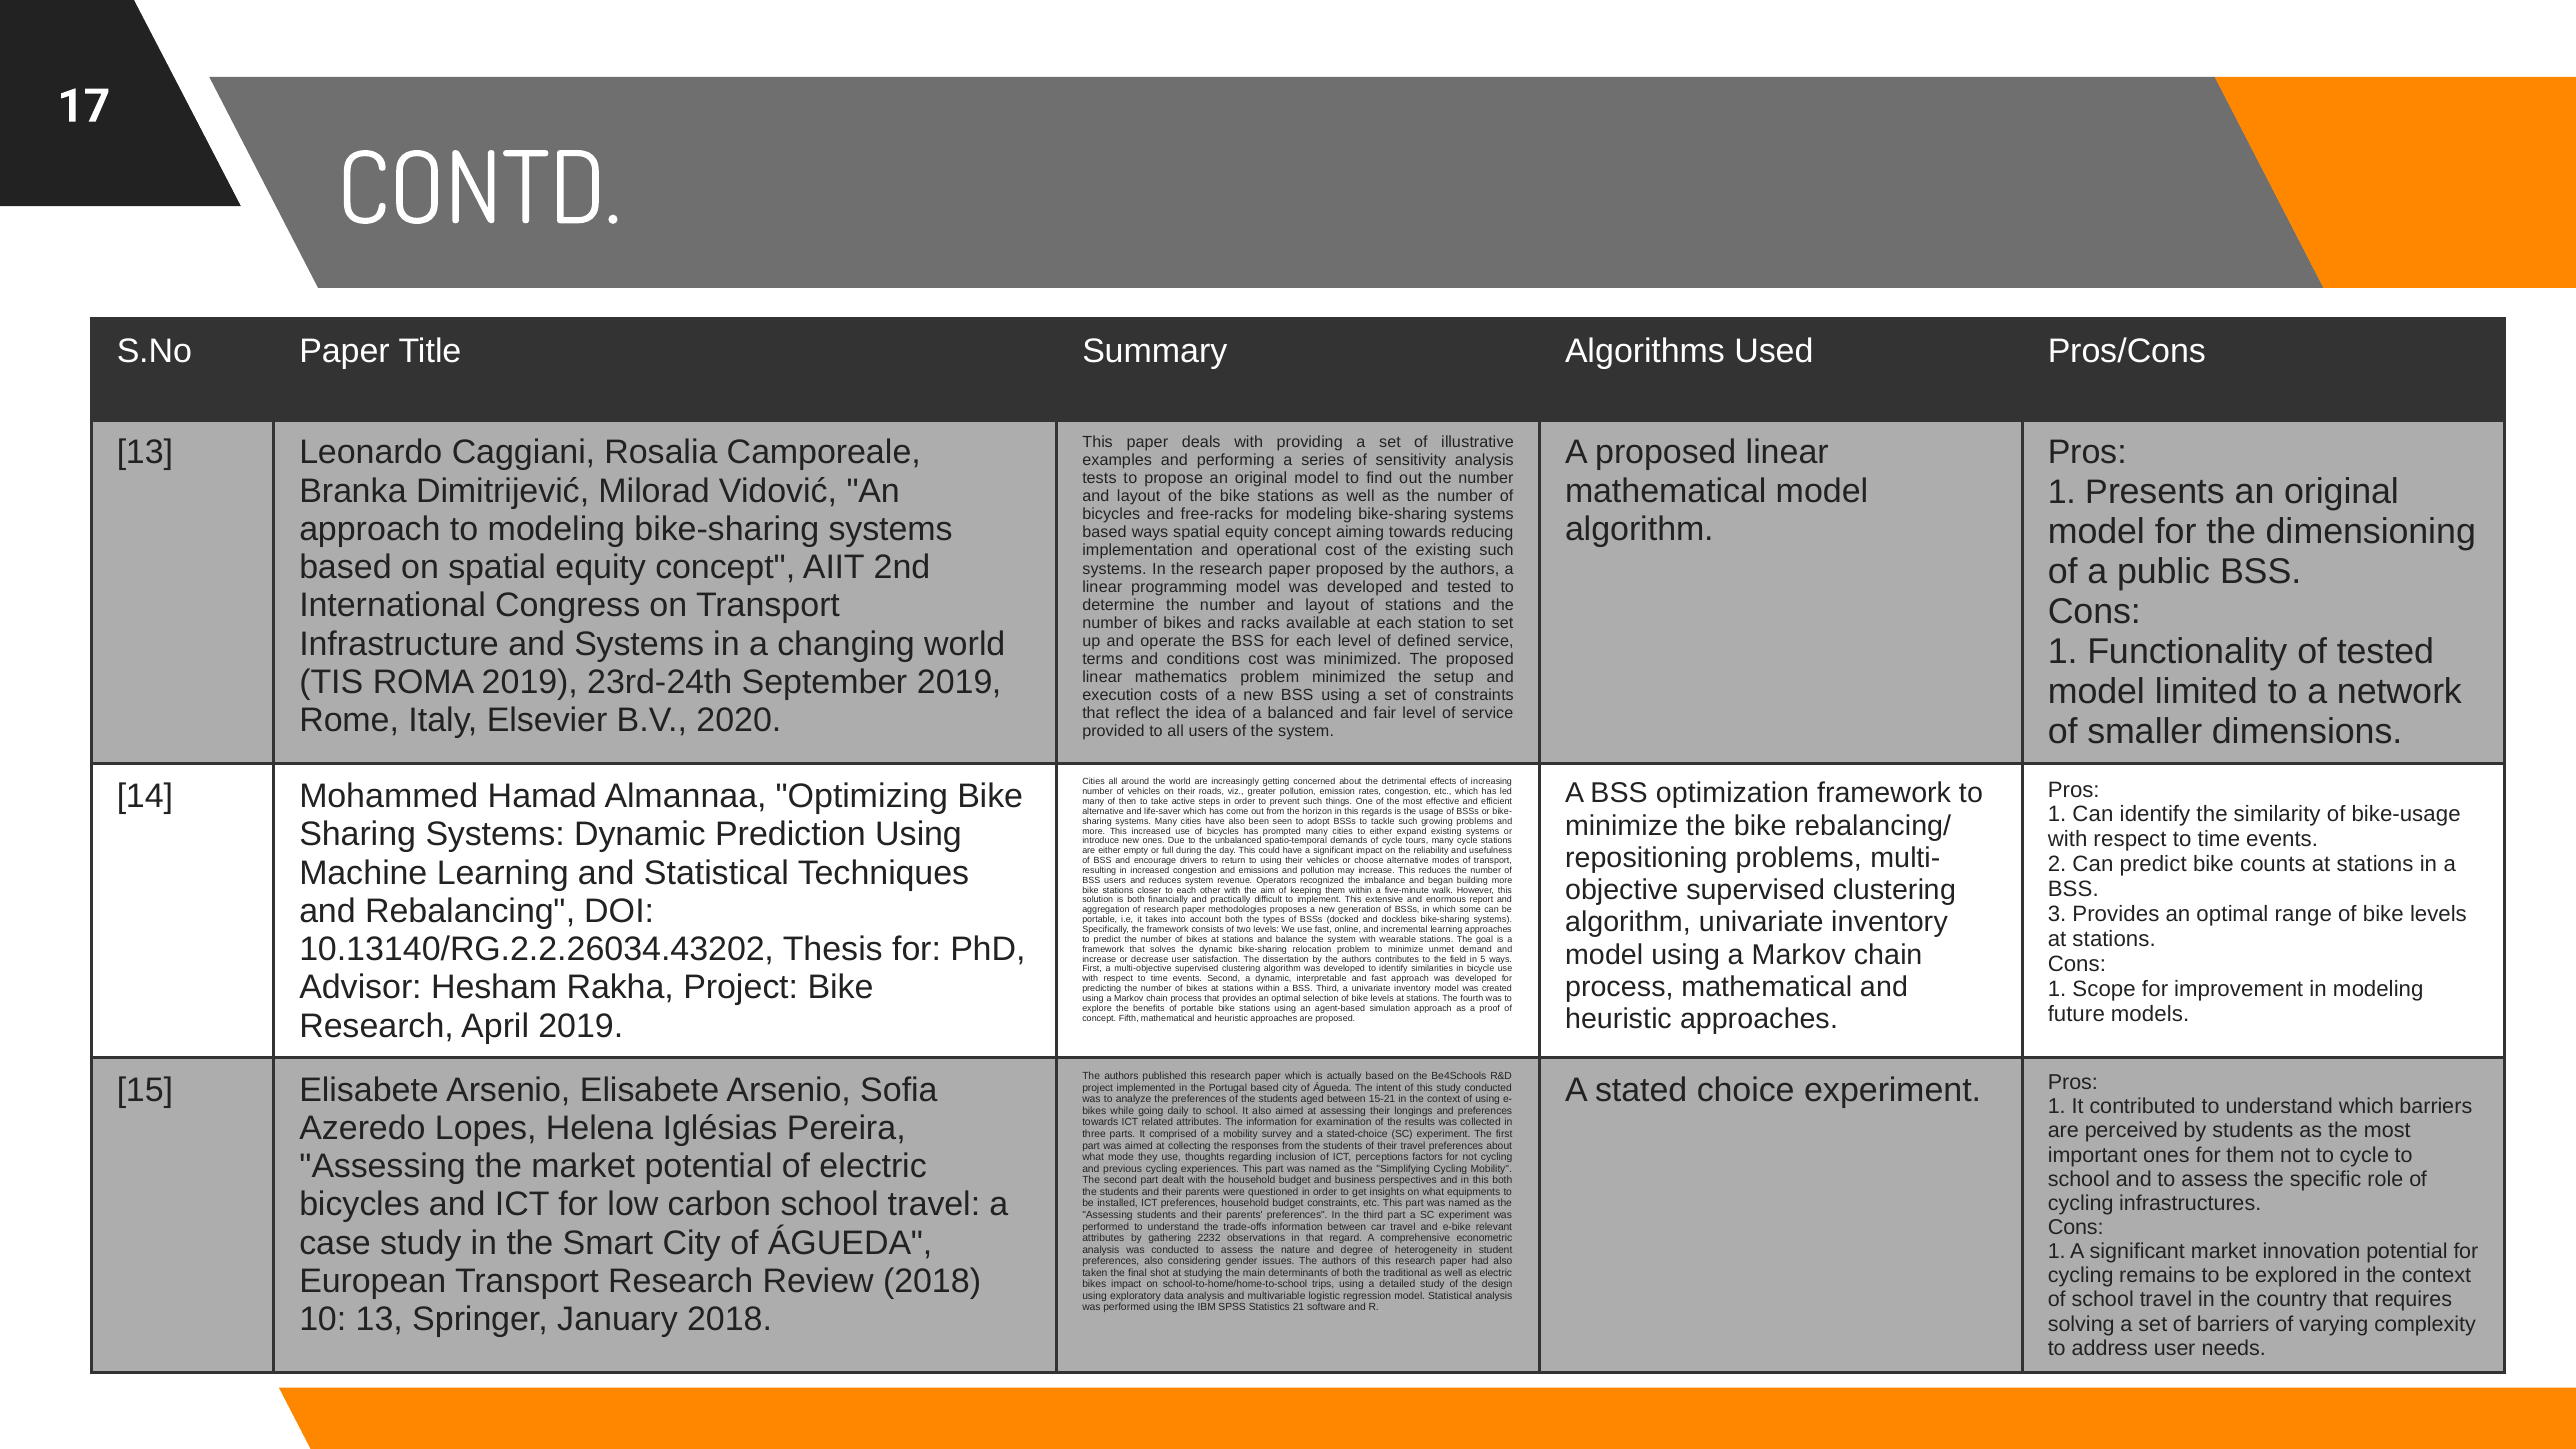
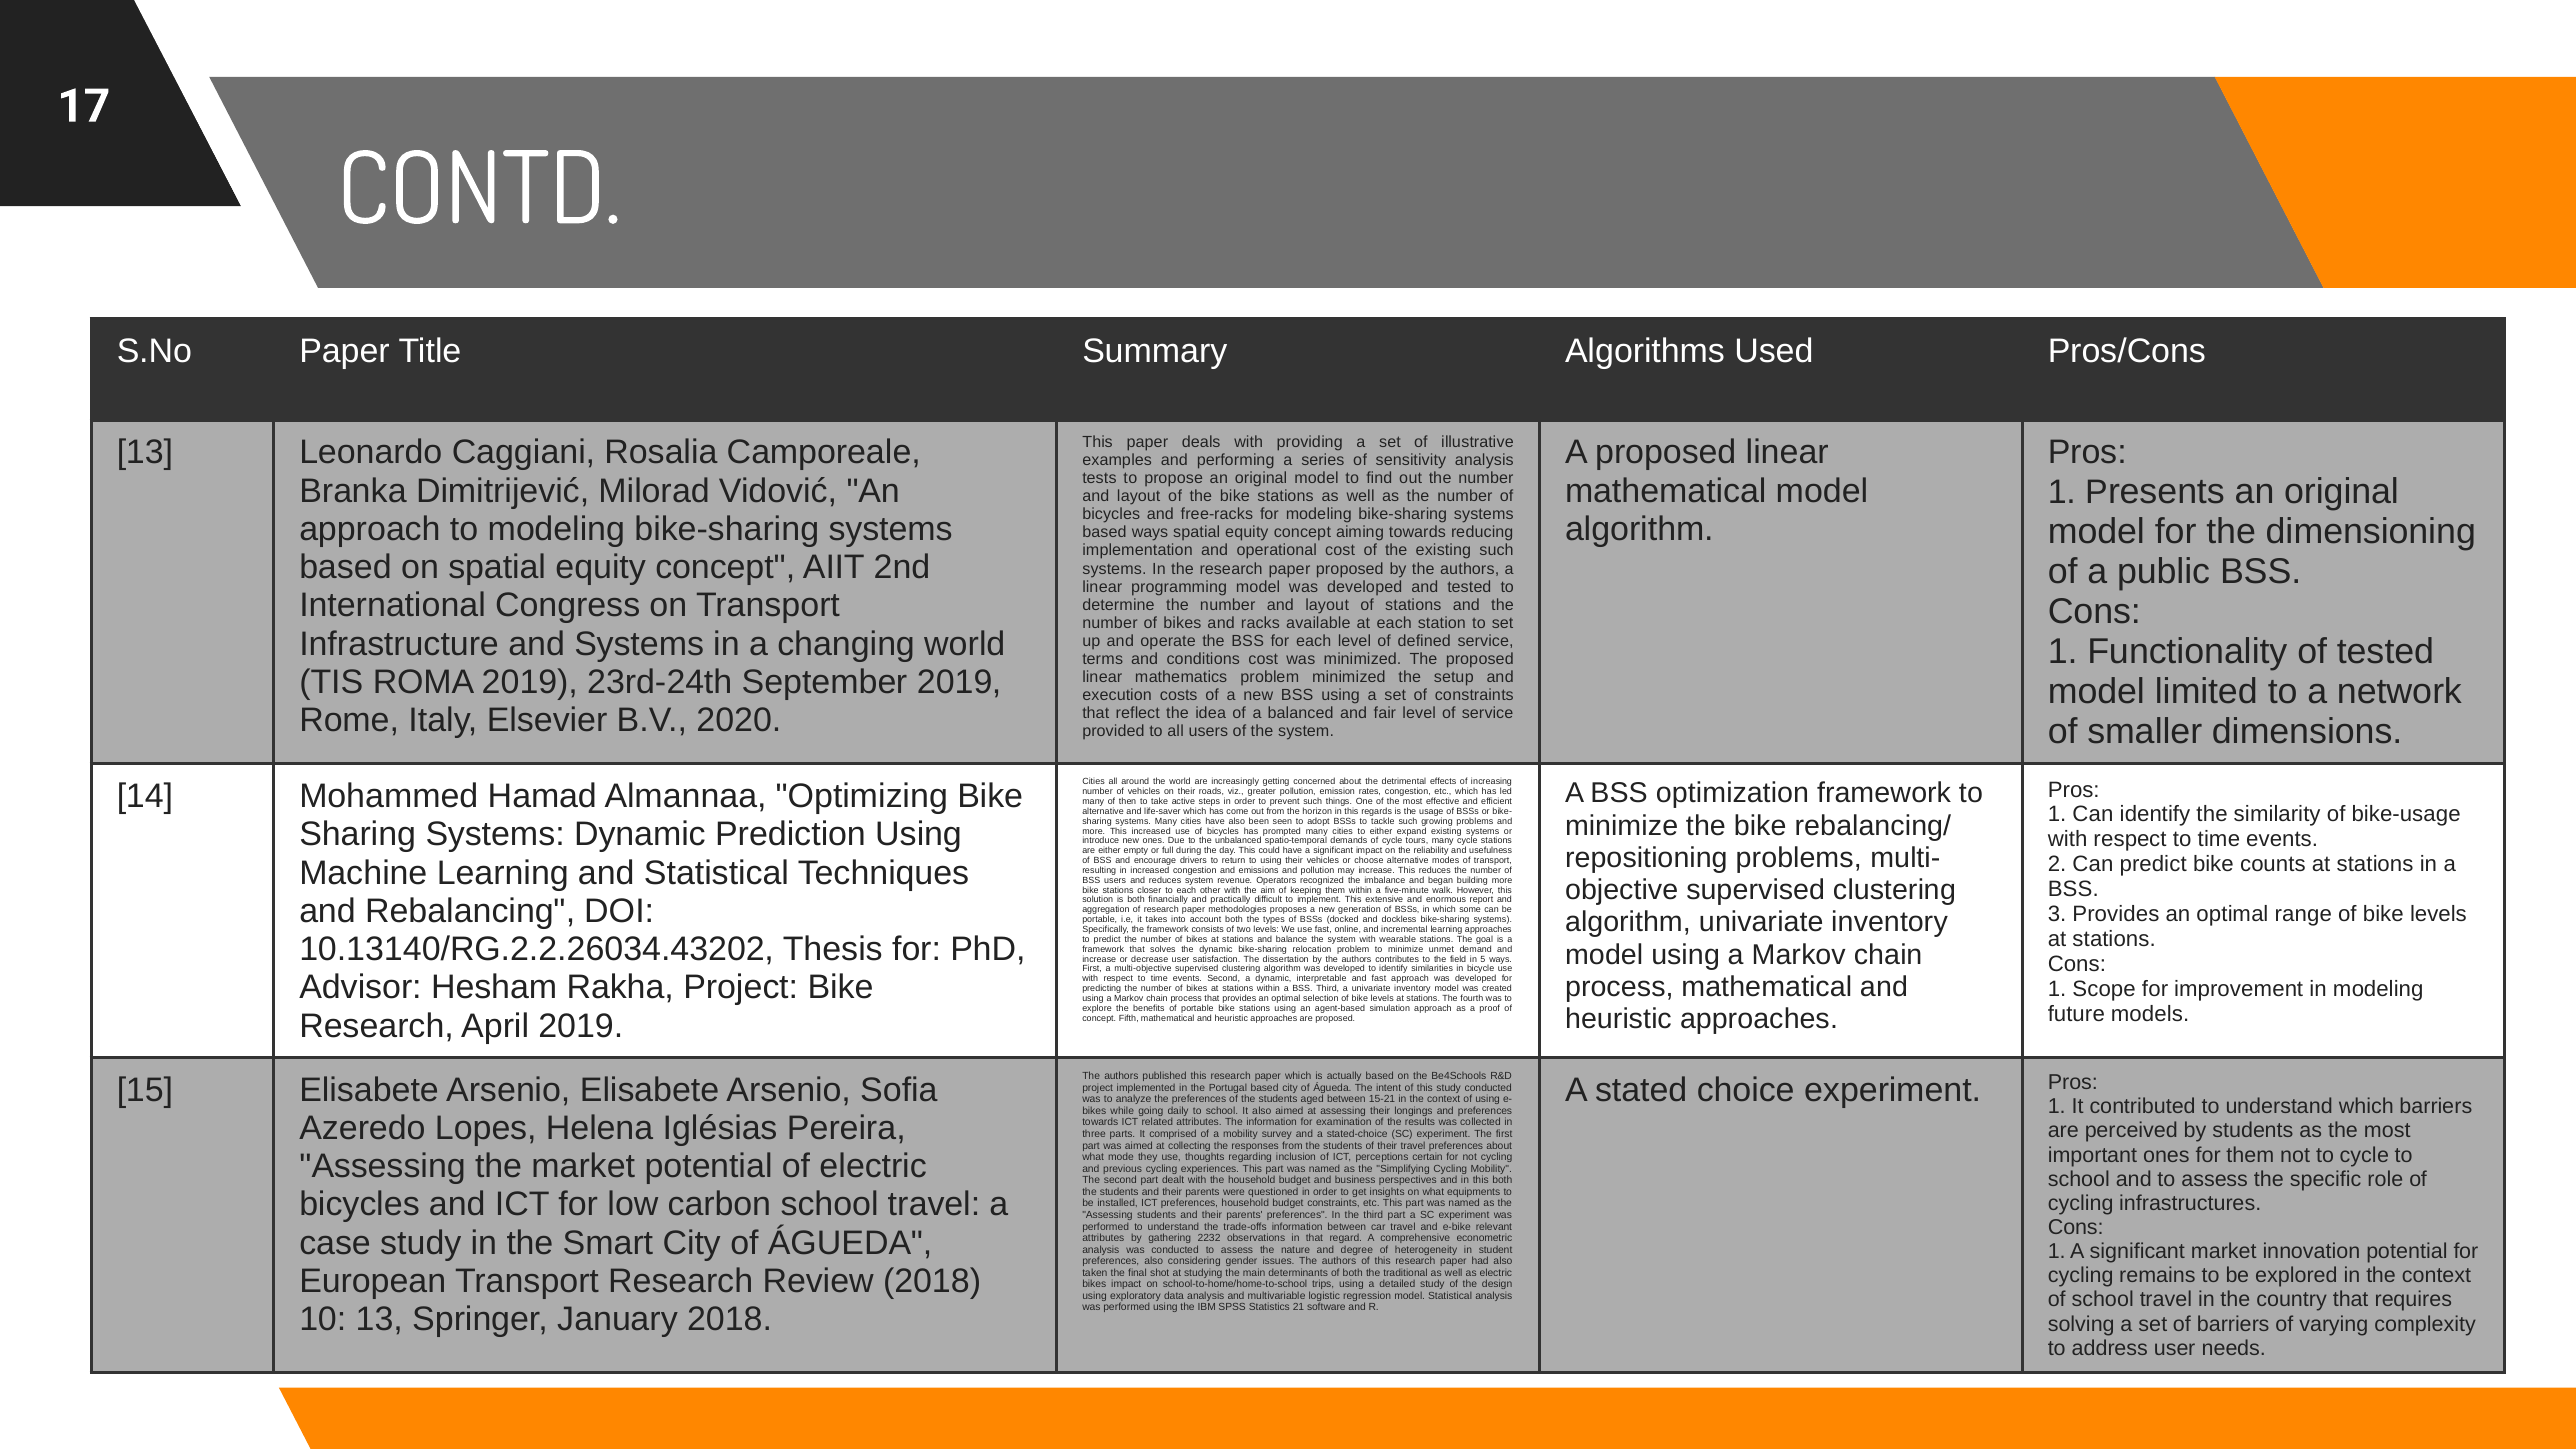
factors: factors -> certain (1427, 1157)
